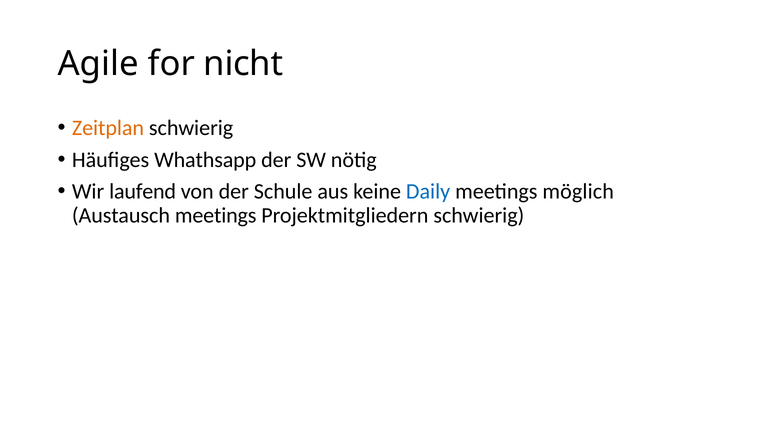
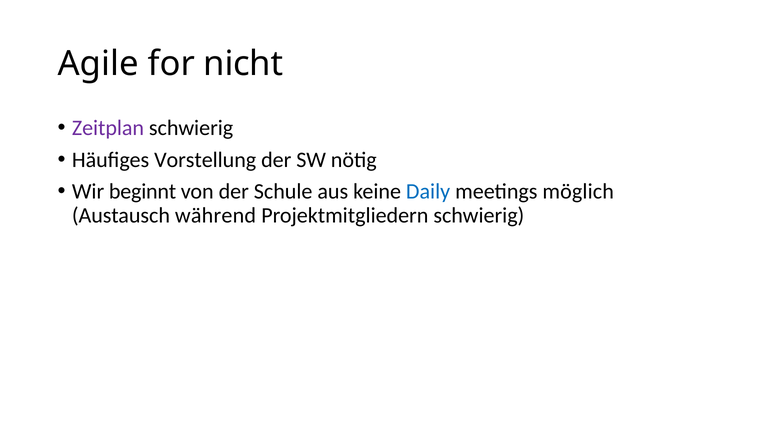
Zeitplan colour: orange -> purple (108, 128)
Whathsapp: Whathsapp -> Vorstellung (205, 160)
laufend: laufend -> beginnt (143, 191)
Austausch meetings: meetings -> während (216, 215)
